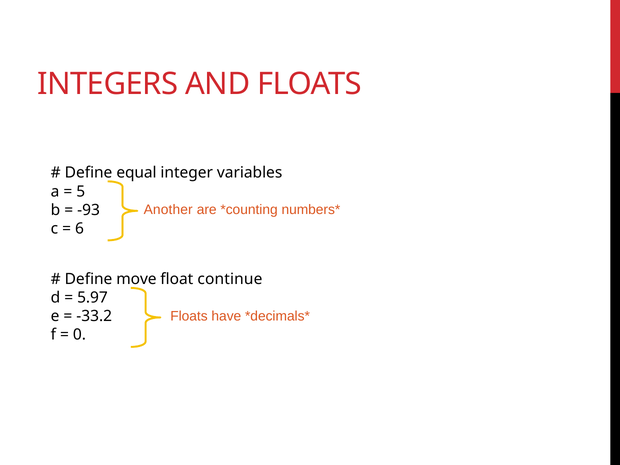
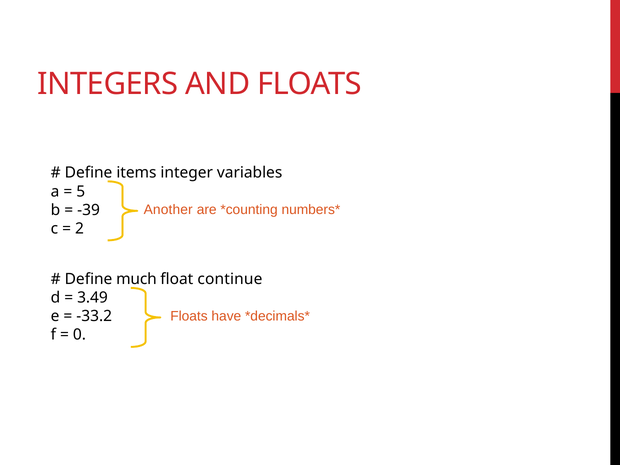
equal: equal -> items (136, 173)
-93: -93 -> -39 (89, 210)
6: 6 -> 2 (79, 229)
move: move -> much (136, 279)
5.97: 5.97 -> 3.49 (92, 298)
